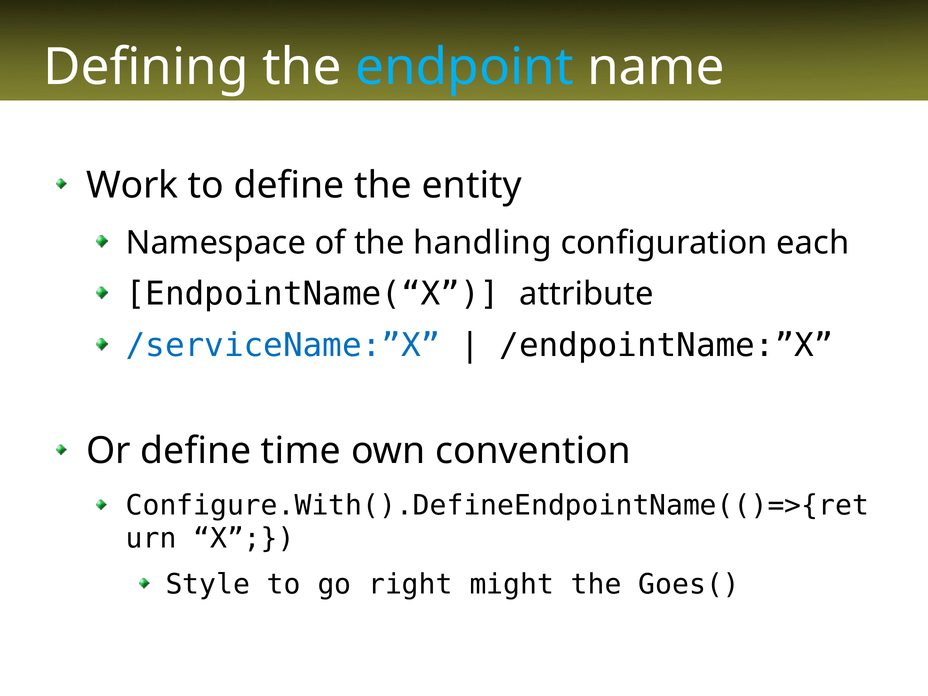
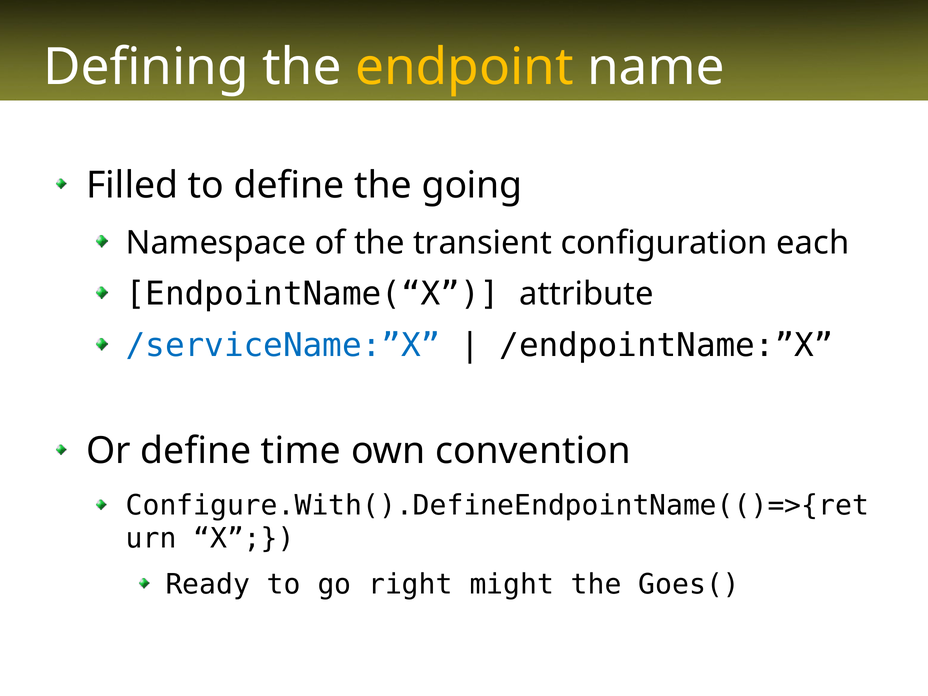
endpoint colour: light blue -> yellow (464, 67)
Work: Work -> Filled (132, 185)
entity: entity -> going (472, 185)
handling: handling -> transient (483, 243)
Style: Style -> Ready (208, 584)
